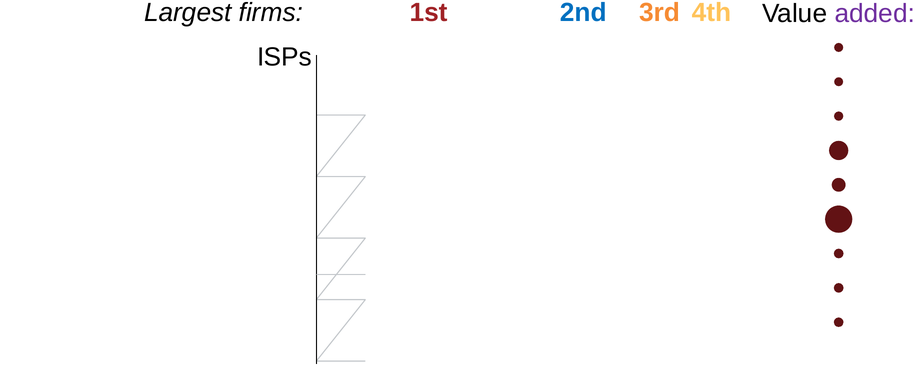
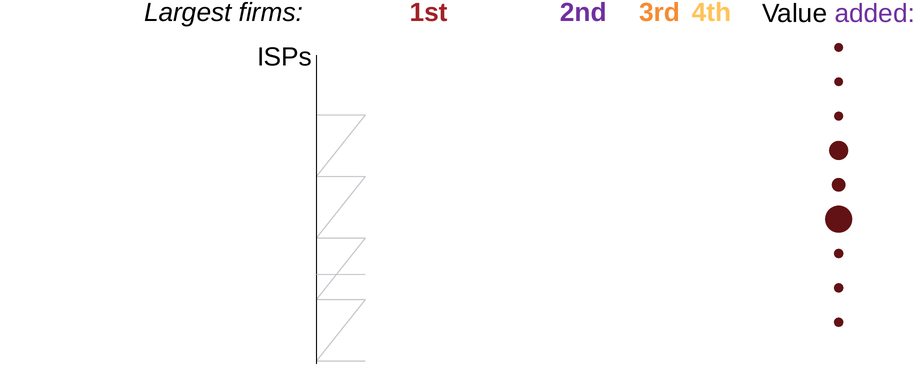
2nd colour: blue -> purple (583, 13)
